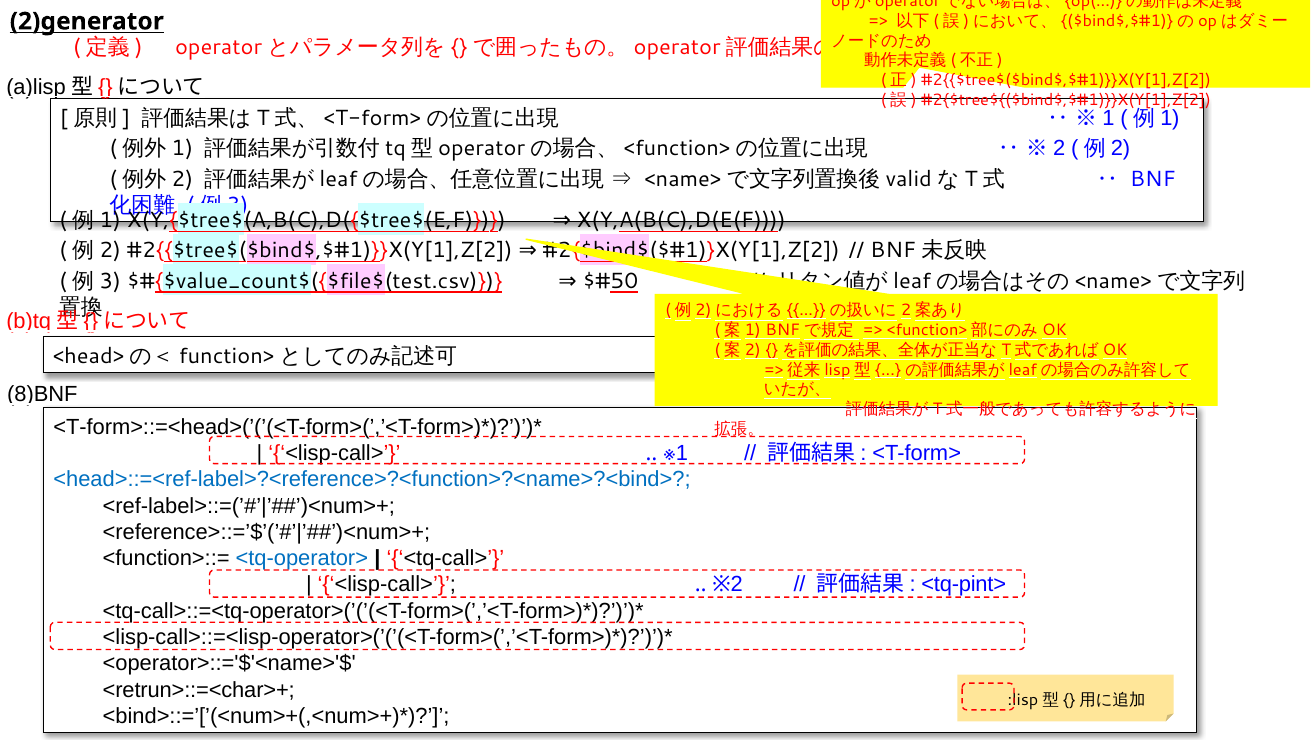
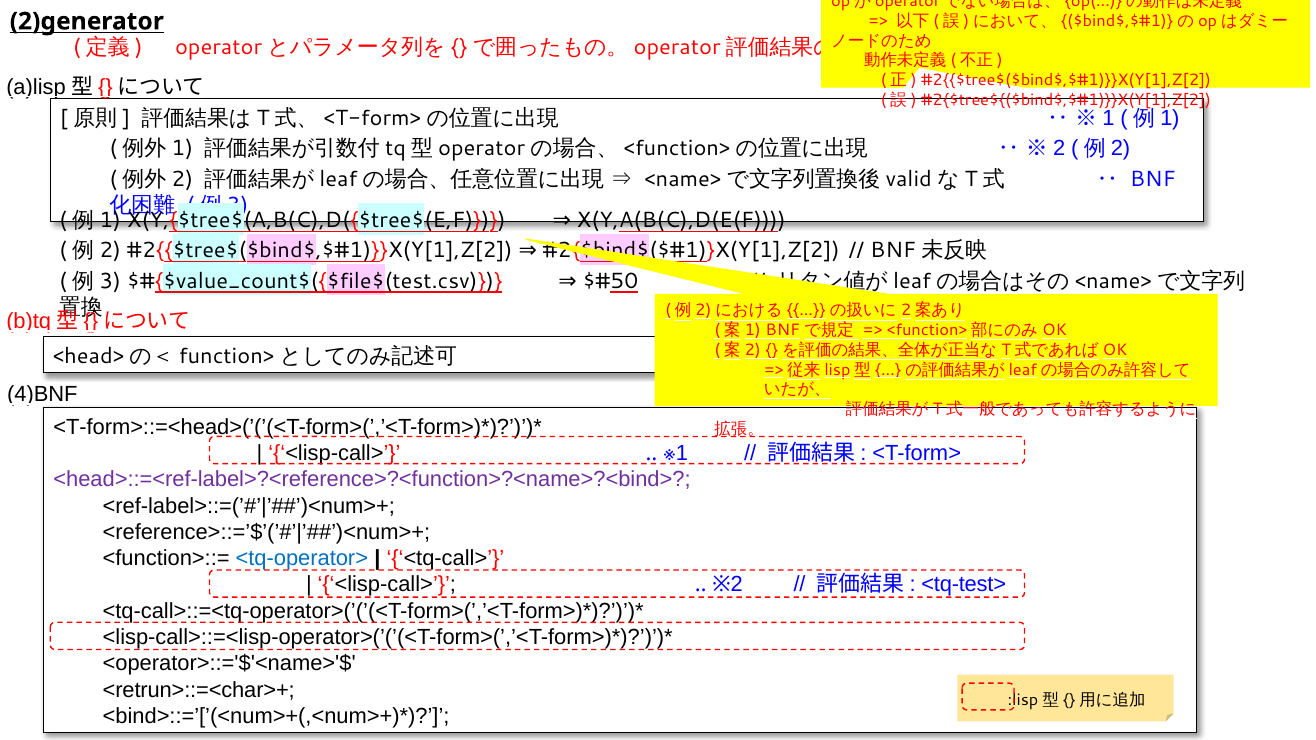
8)BNF: 8)BNF -> 4)BNF (42, 394)
<head>::=<ref-label>?<reference>?<function>?<name>?<bind> colour: blue -> purple (372, 480)
<tq-pint>: <tq-pint> -> <tq-test> (964, 585)
